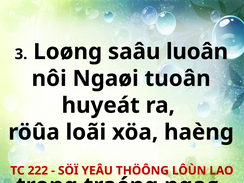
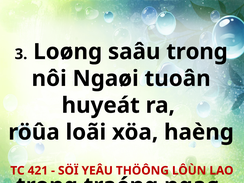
saâu luoân: luoân -> trong (197, 52)
222: 222 -> 421 (38, 171)
